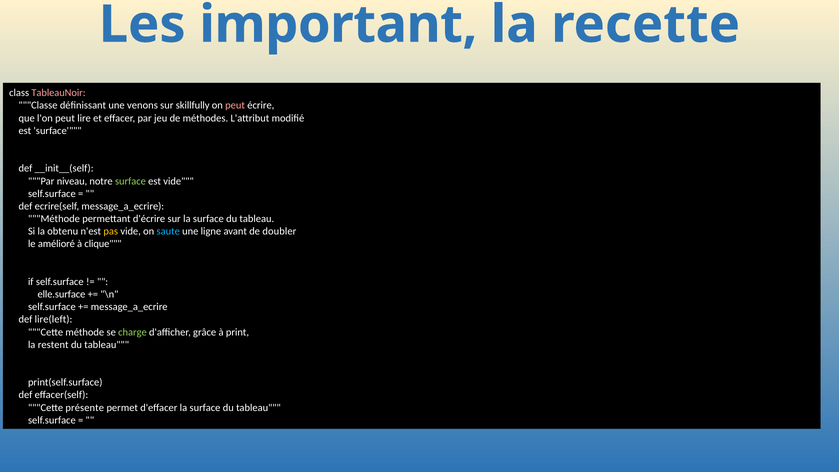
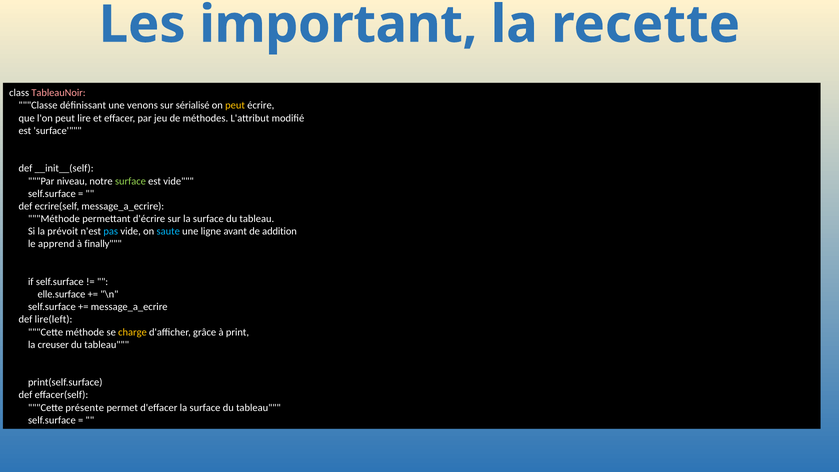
skillfully: skillfully -> sérialisé (193, 106)
peut colour: pink -> yellow (235, 106)
obtenu: obtenu -> prévoit (63, 231)
pas colour: yellow -> light blue (111, 231)
doubler: doubler -> addition (280, 231)
amélioré: amélioré -> apprend (56, 244)
clique: clique -> finally (103, 244)
charge colour: light green -> yellow (132, 332)
restent: restent -> creuser (53, 345)
